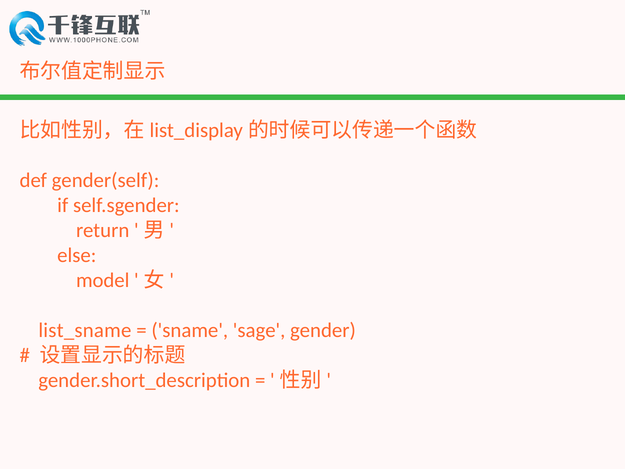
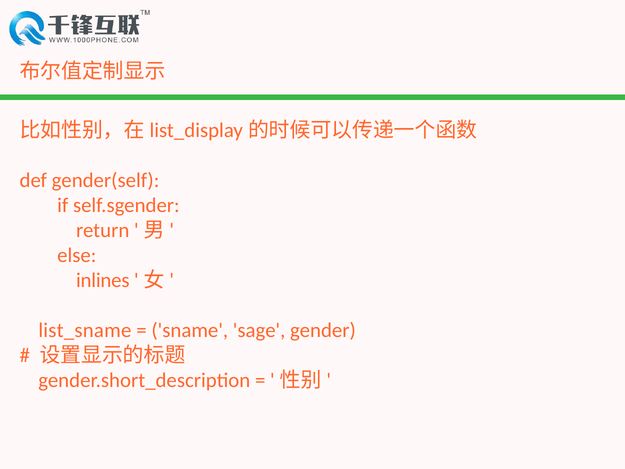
model: model -> inlines (103, 280)
